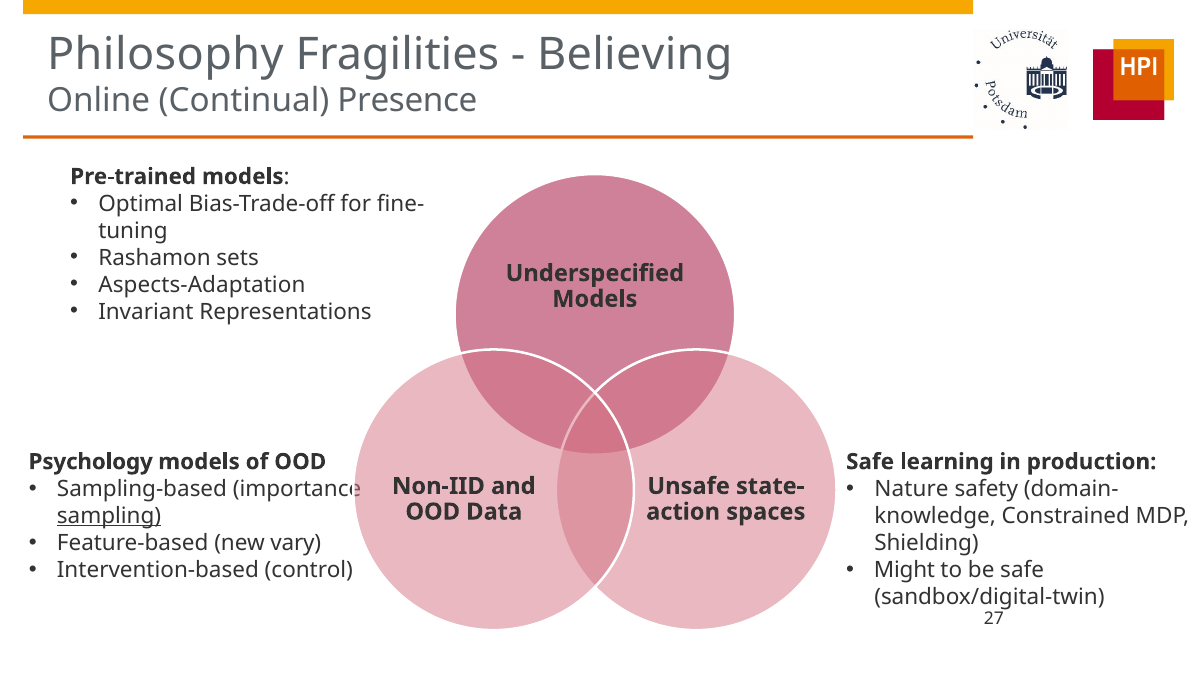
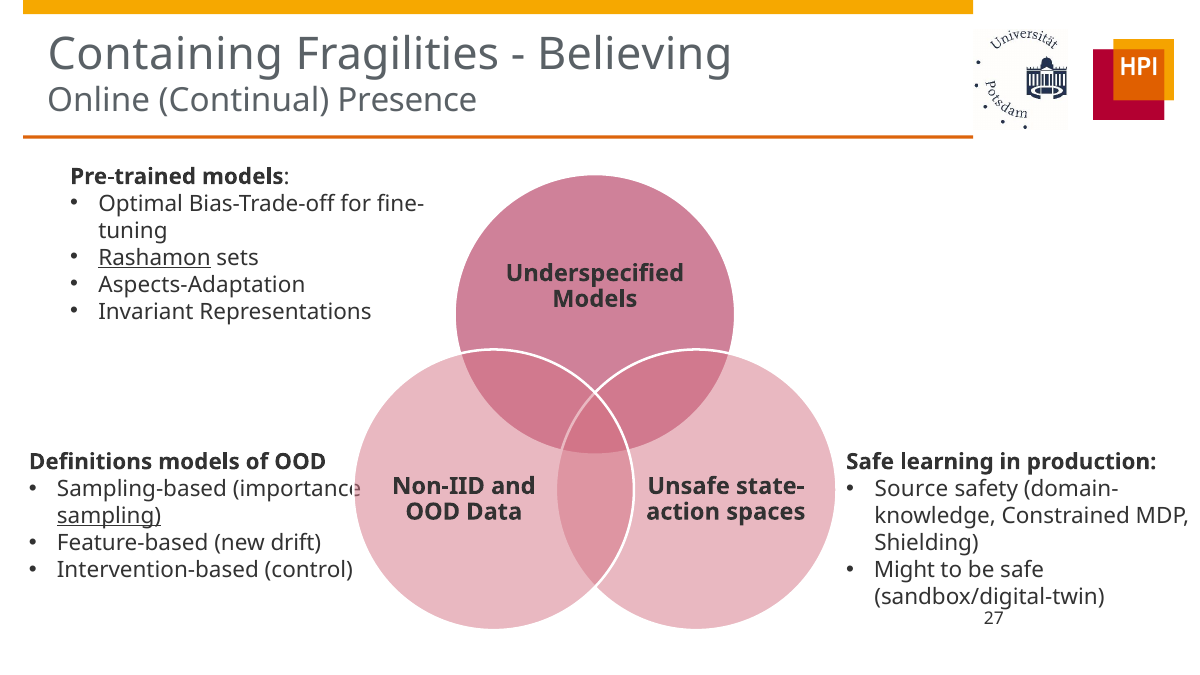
Philosophy: Philosophy -> Containing (165, 54)
Rashamon underline: none -> present (155, 258)
Psychology: Psychology -> Definitions (91, 462)
Nature: Nature -> Source (911, 489)
vary: vary -> drift (296, 543)
